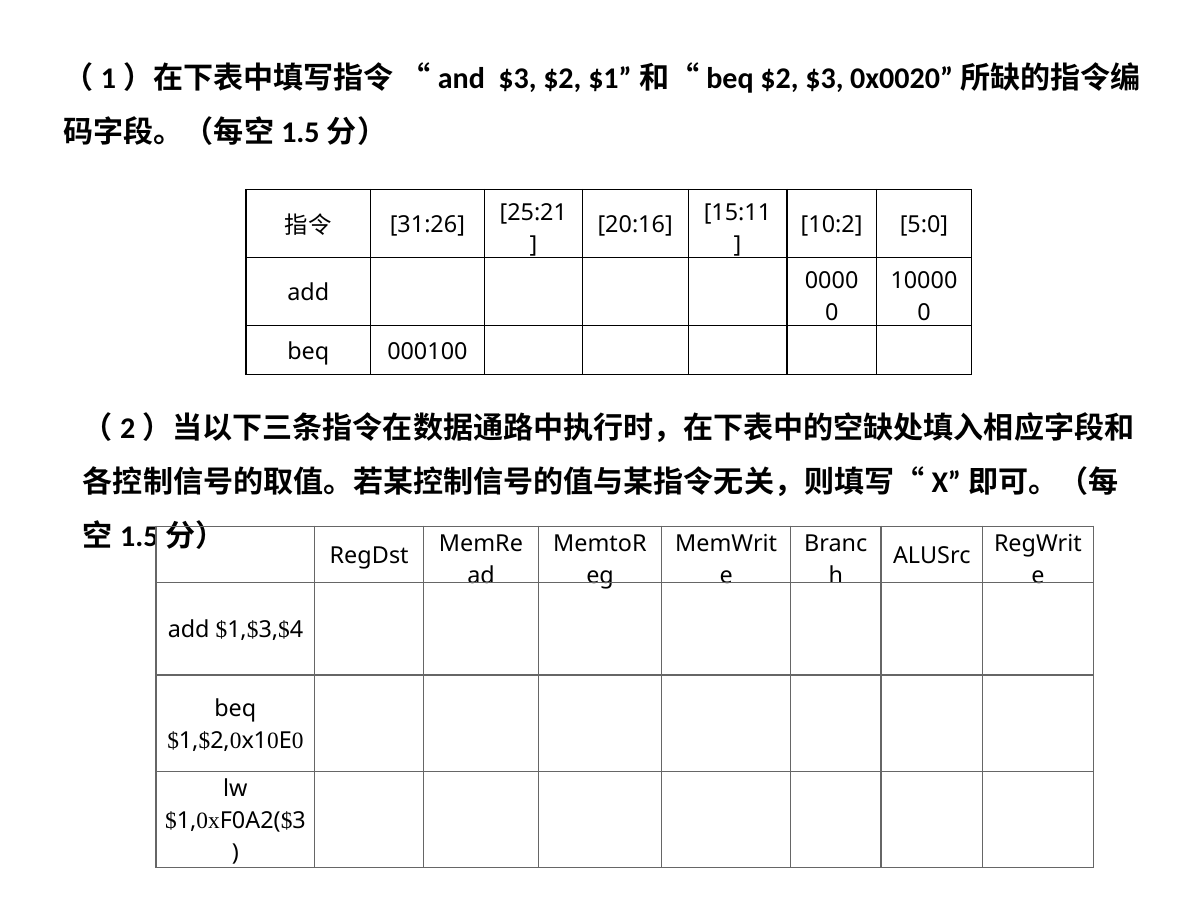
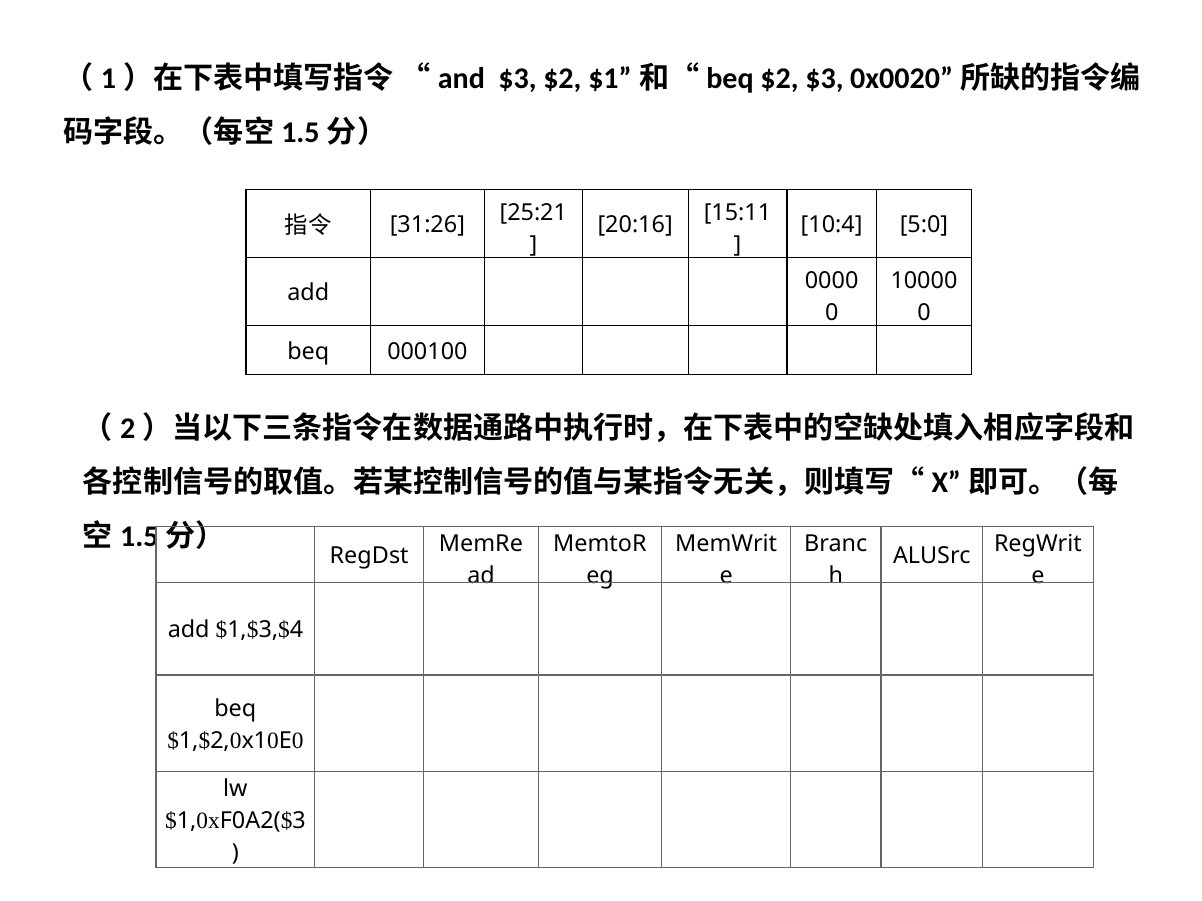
10:2: 10:2 -> 10:4 (832, 225)
